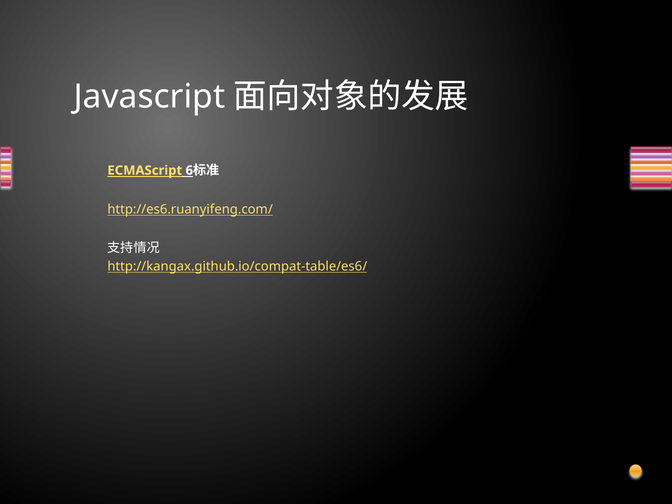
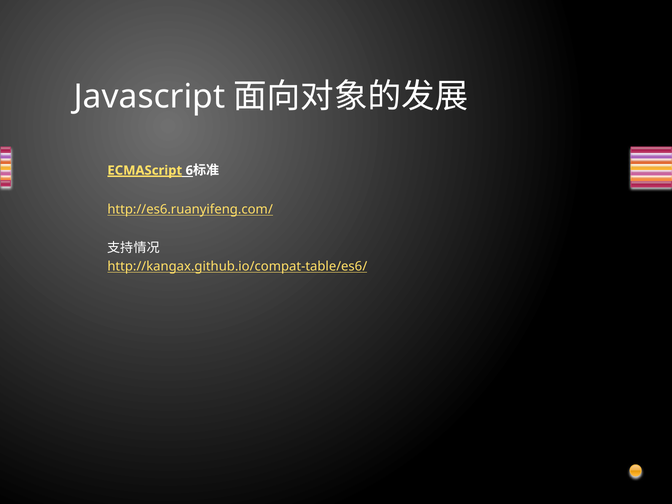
ECMAScript underline: none -> present (145, 170)
